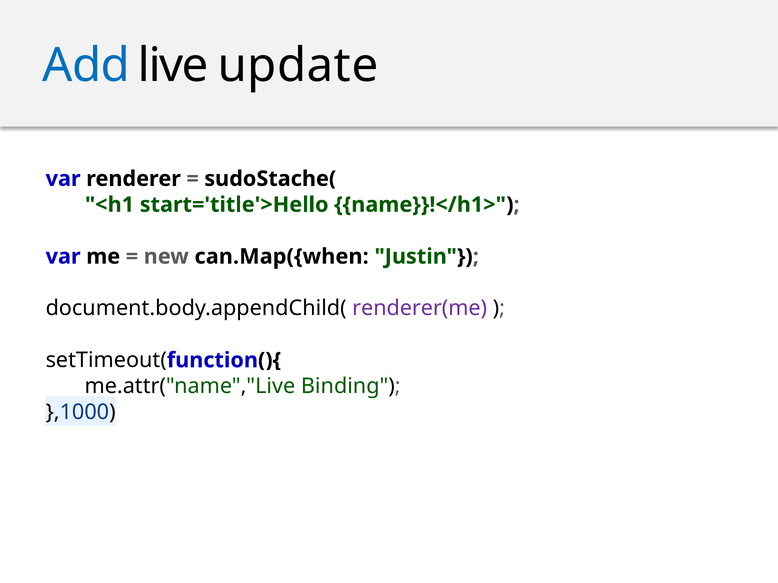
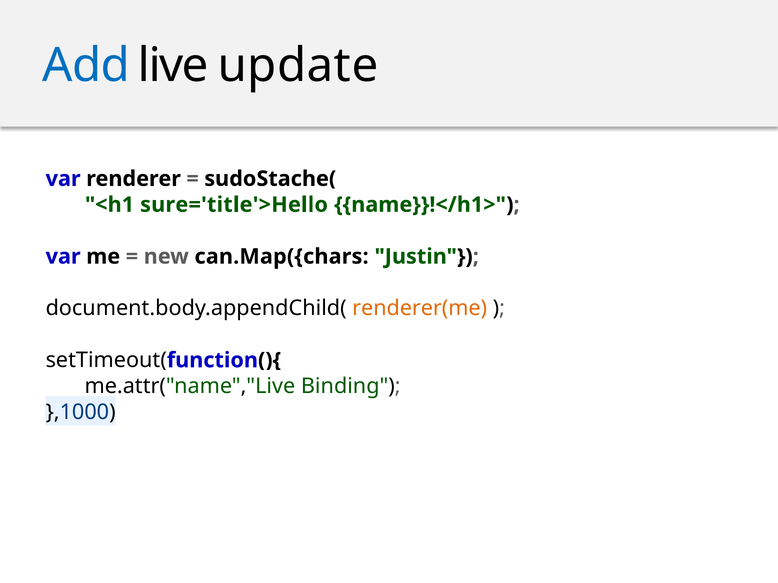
start='title'>Hello: start='title'>Hello -> sure='title'>Hello (234, 205)
can.Map({when: can.Map({when -> can.Map({chars (282, 257)
renderer(me colour: purple -> orange (420, 309)
